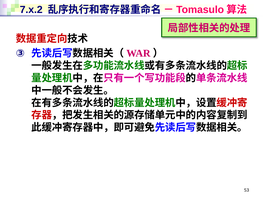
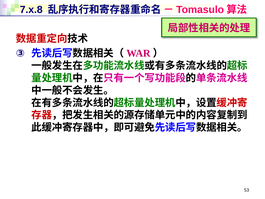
7.x.2: 7.x.2 -> 7.x.8 (31, 10)
